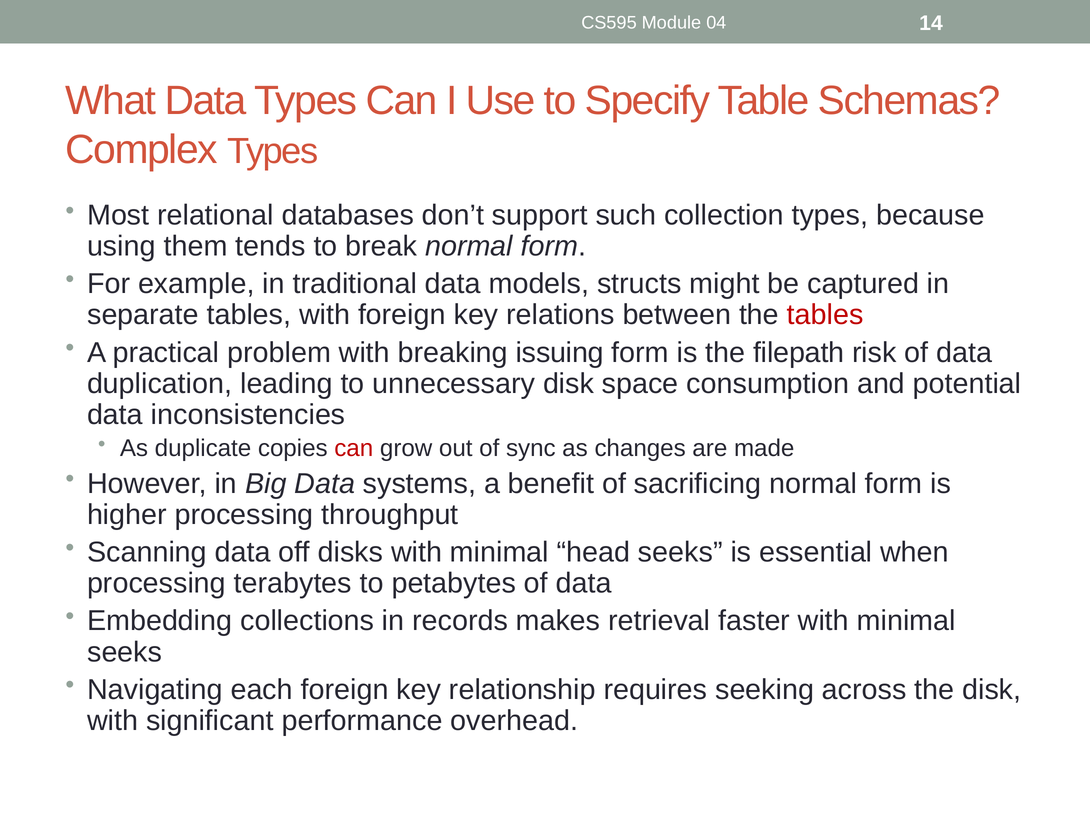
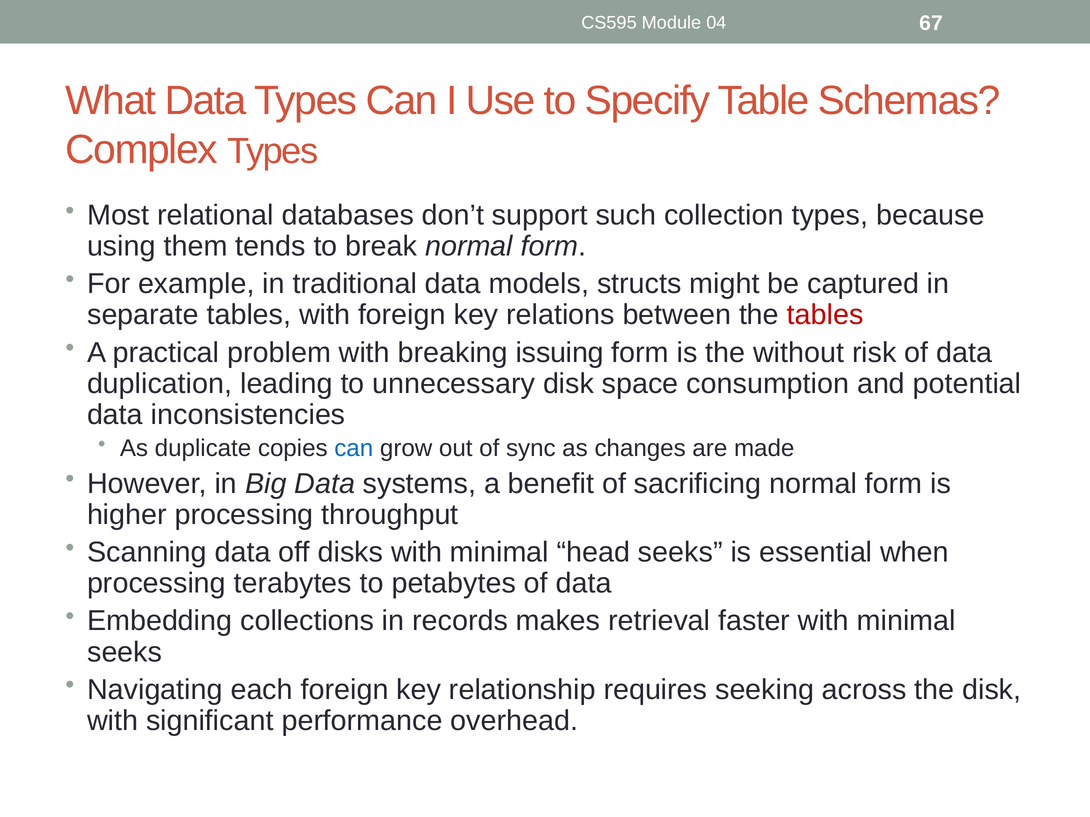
14: 14 -> 67 (931, 23)
filepath: filepath -> without (799, 353)
can colour: red -> blue (354, 448)
